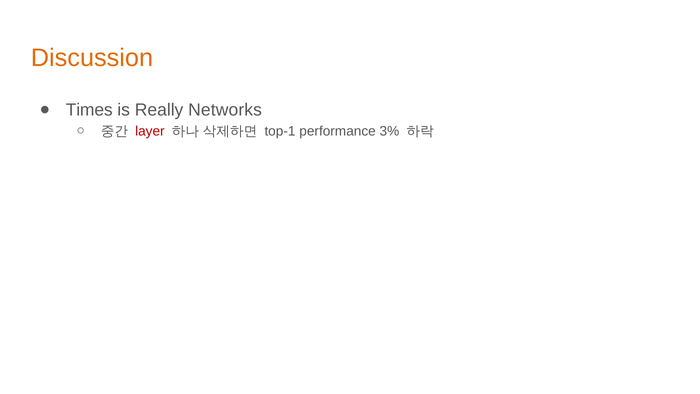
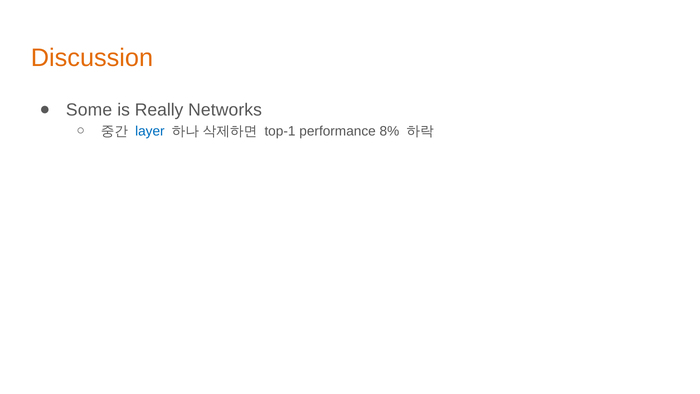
Times: Times -> Some (89, 110)
layer colour: red -> blue (150, 131)
3%: 3% -> 8% (389, 131)
